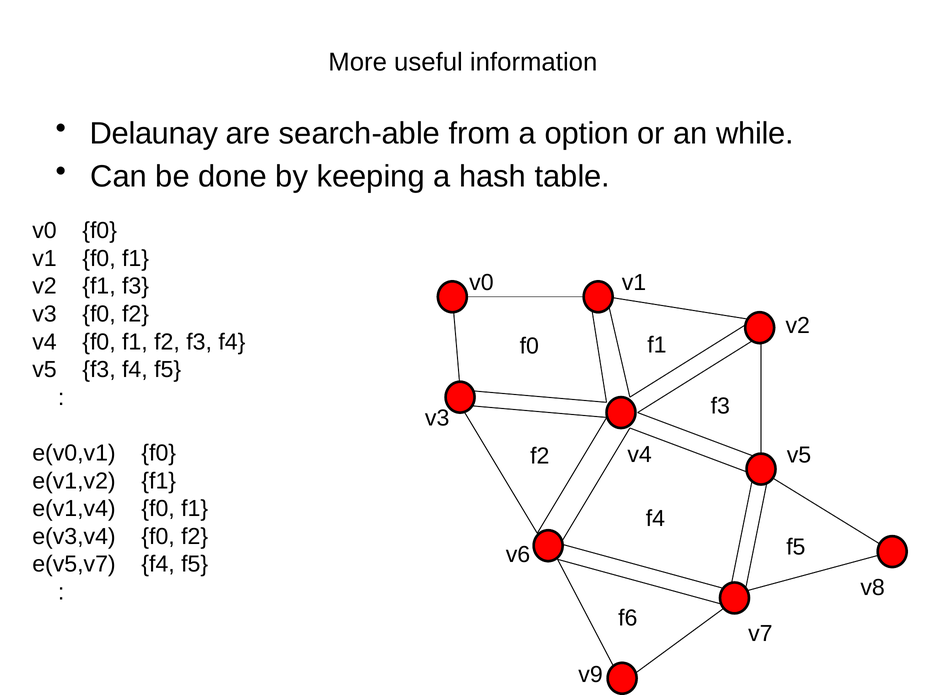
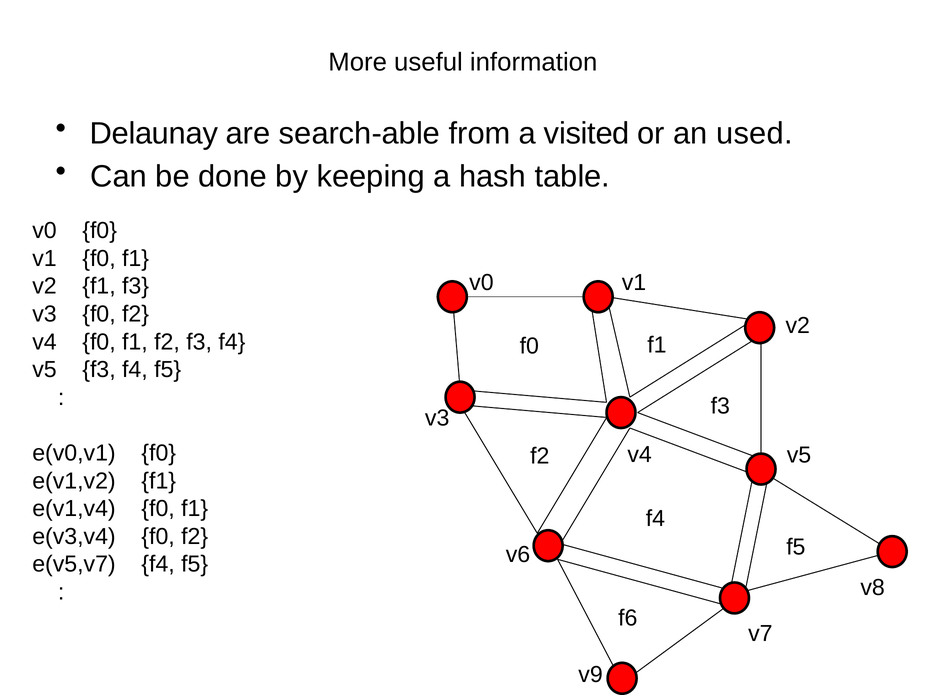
option: option -> visited (587, 133)
while: while -> used (755, 133)
